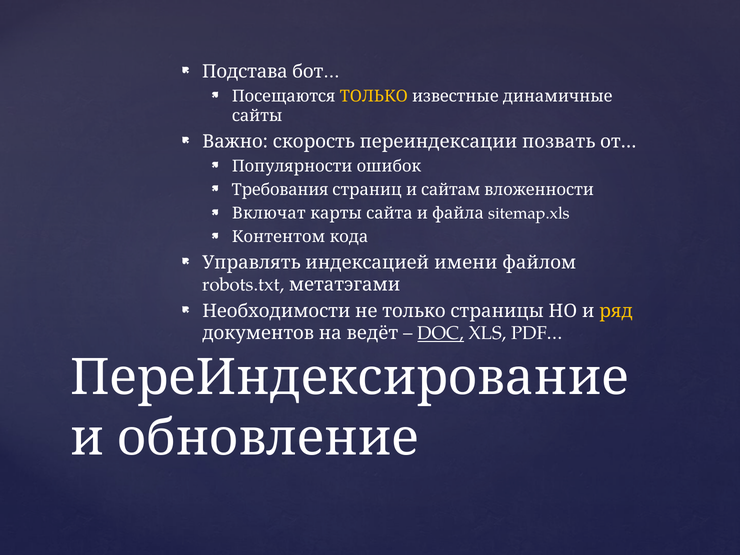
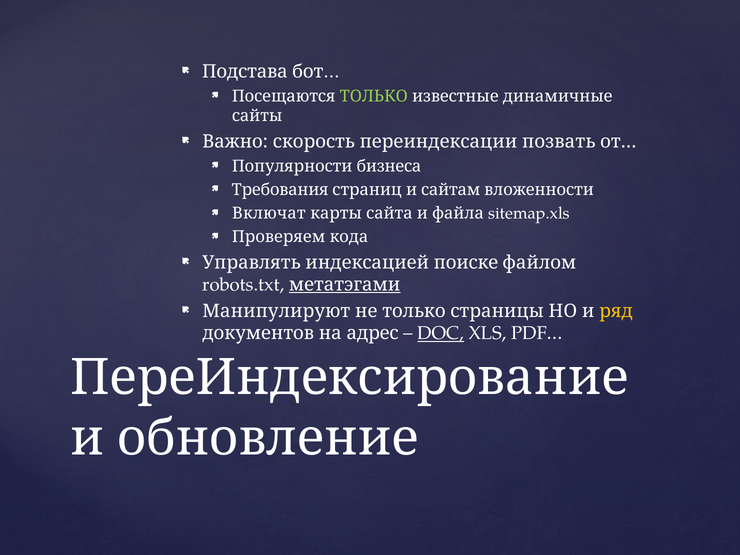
ТОЛЬКО colour: yellow -> light green (374, 96)
ошибок: ошибок -> бизнеса (389, 166)
Контентом: Контентом -> Проверяем (279, 237)
имени: имени -> поиске (466, 262)
метатэгами underline: none -> present (345, 285)
Необходимости: Необходимости -> Манипулируют (276, 311)
ведёт: ведёт -> адрес (373, 333)
